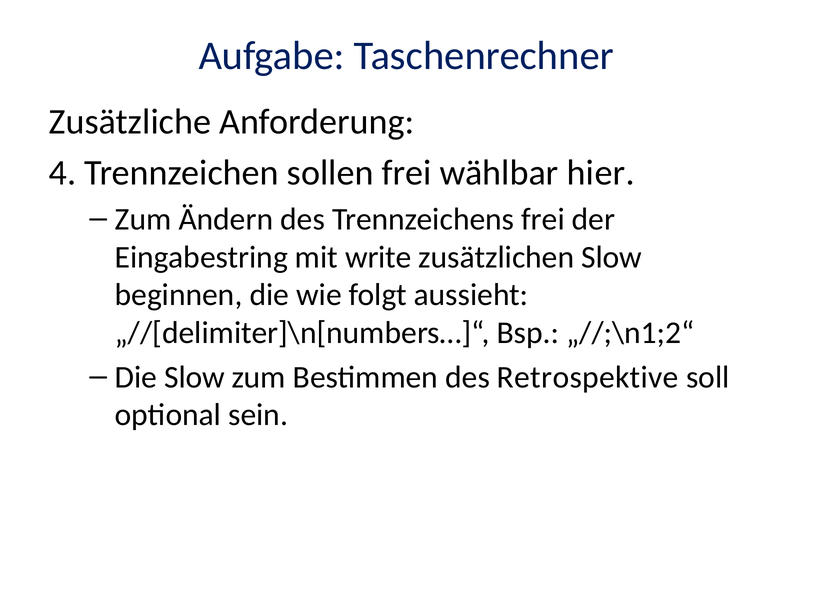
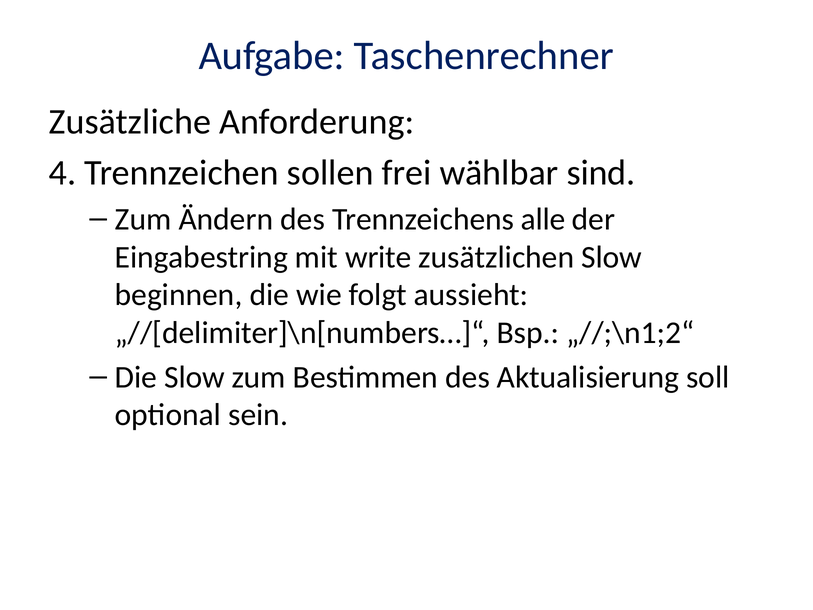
hier: hier -> sind (601, 173)
Trennzeichens frei: frei -> alle (543, 219)
Retrospektive: Retrospektive -> Aktualisierung (588, 377)
